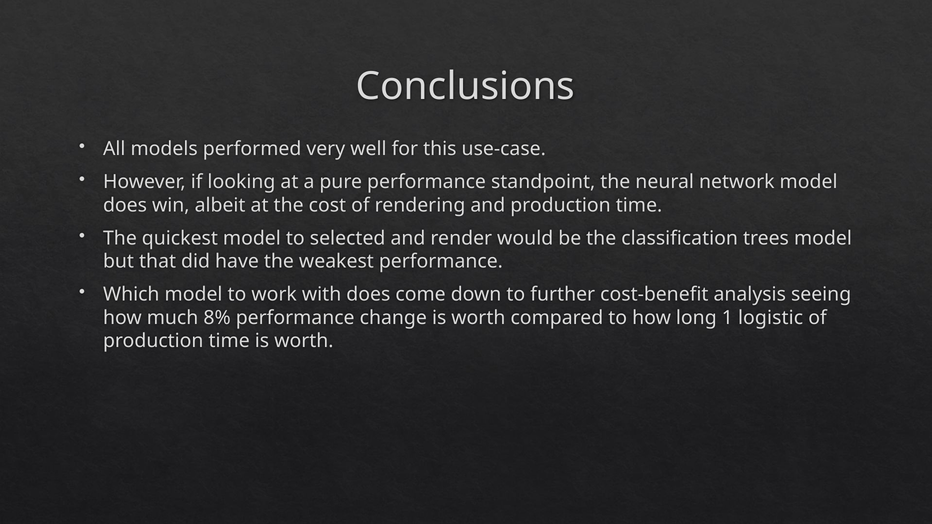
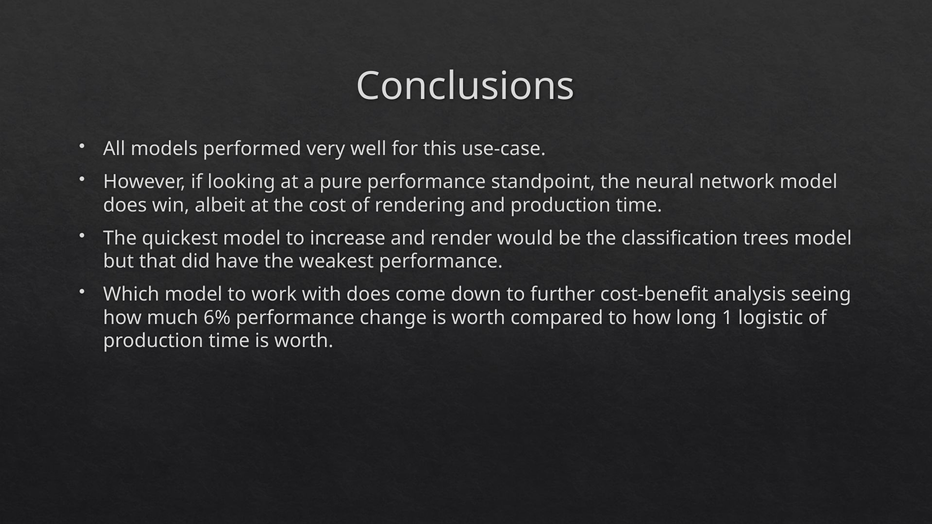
selected: selected -> increase (348, 238)
8%: 8% -> 6% (217, 318)
